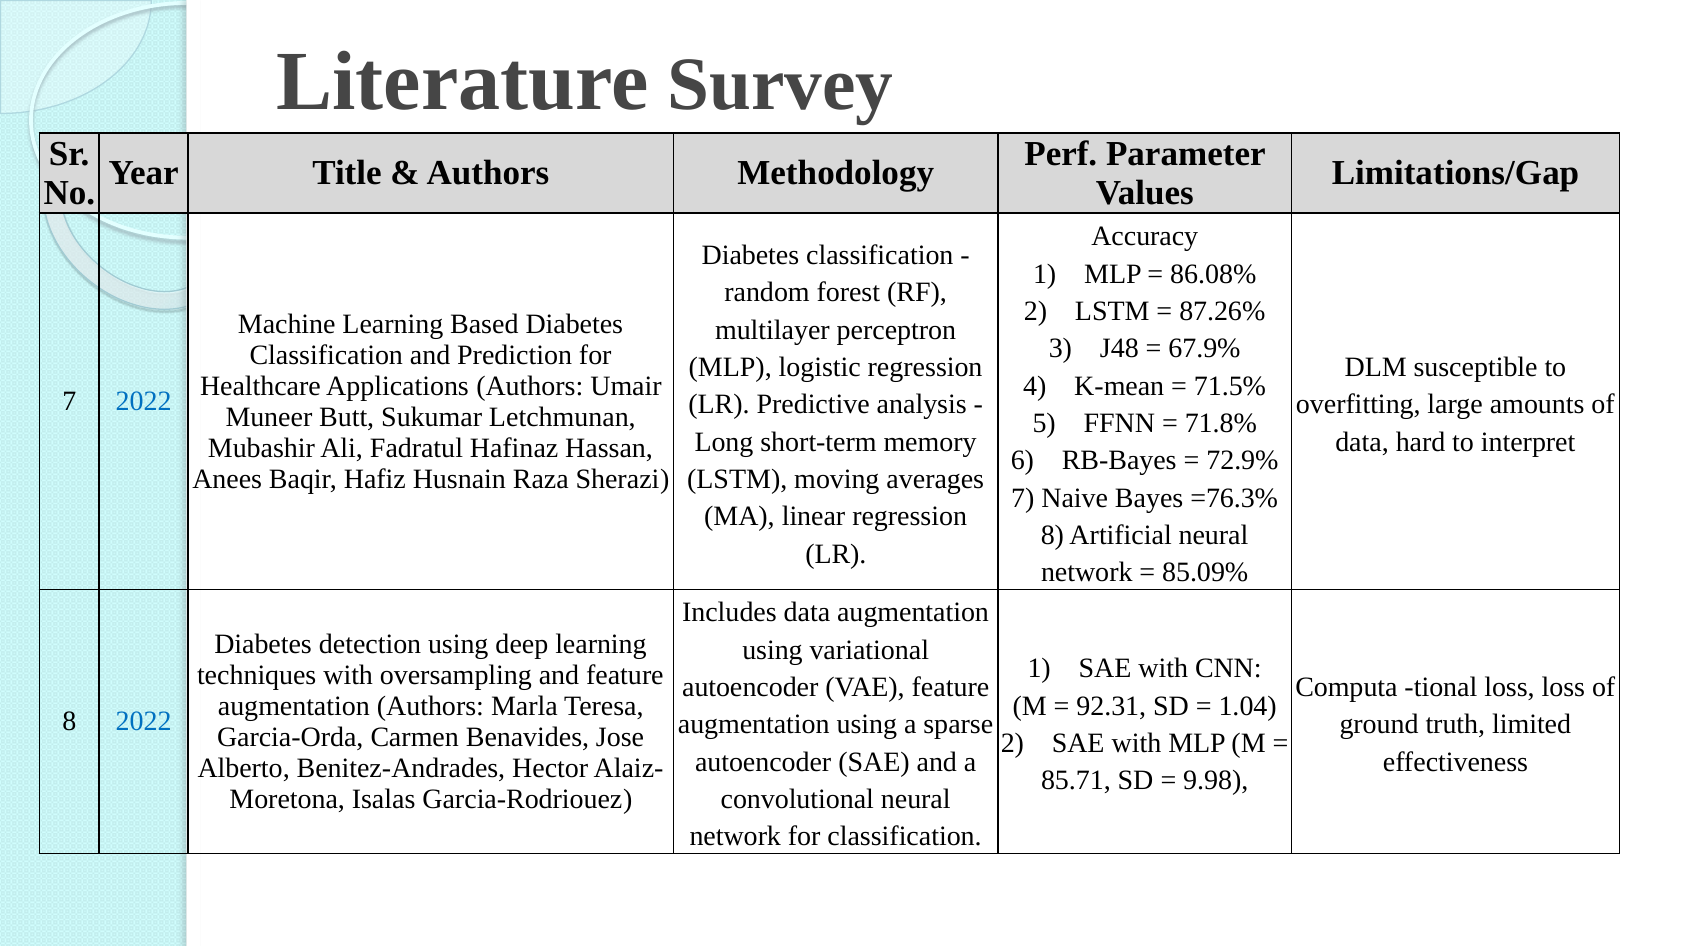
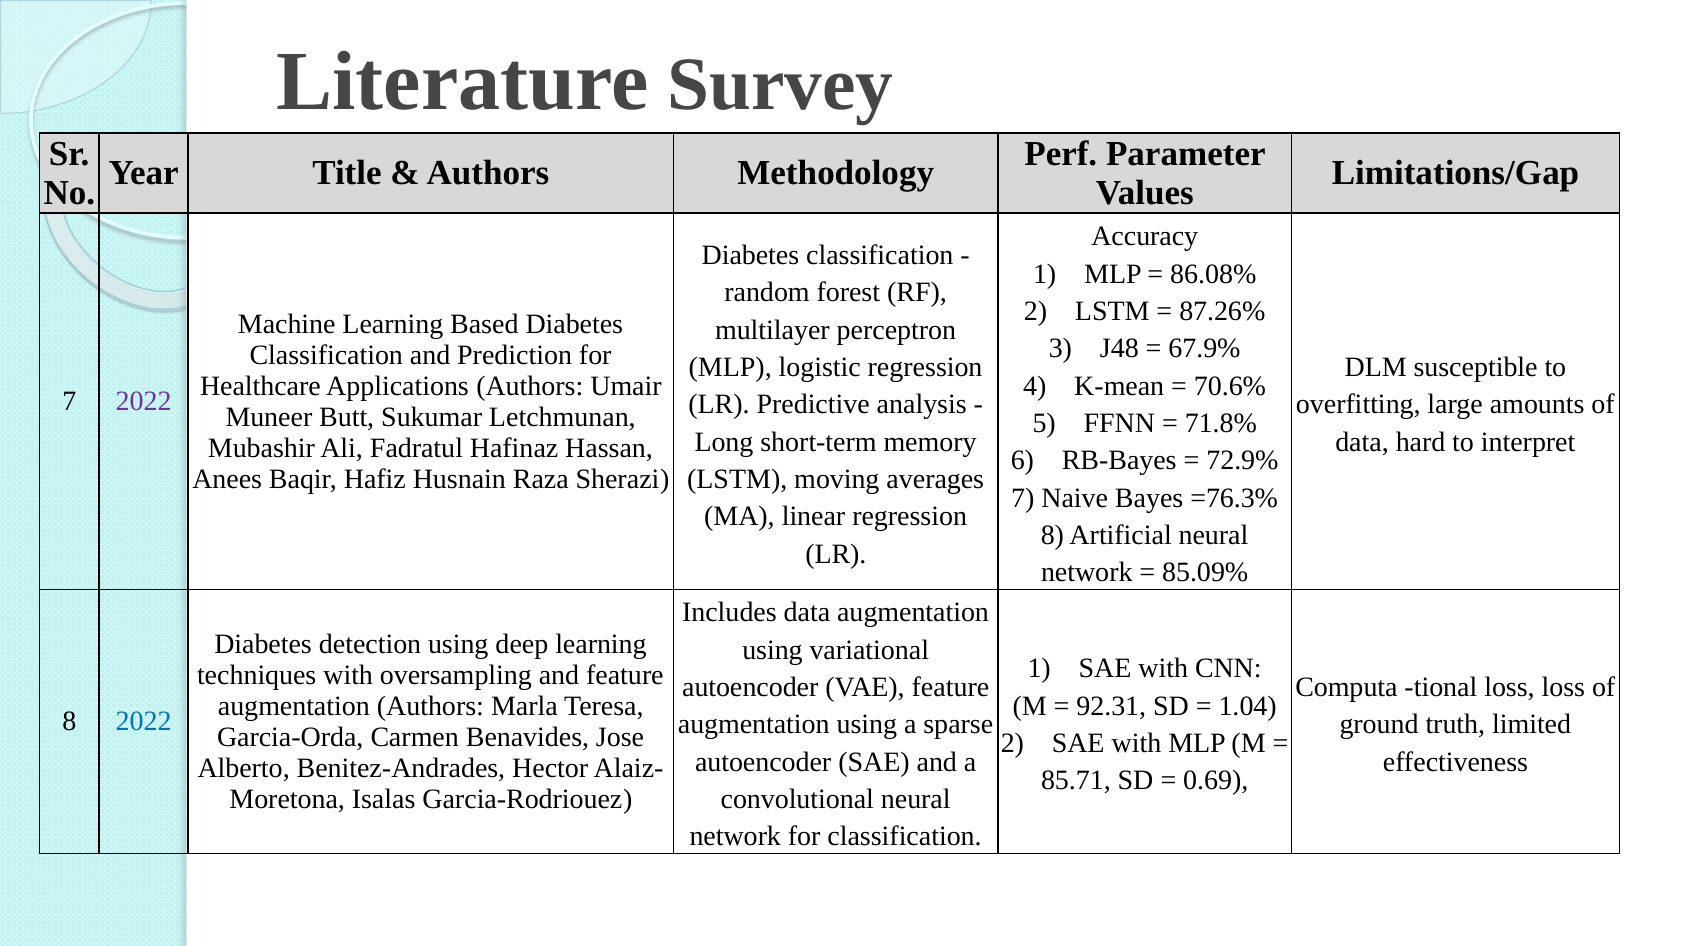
71.5%: 71.5% -> 70.6% (1230, 386)
2022 colour: blue -> purple (144, 401)
9.98: 9.98 -> 0.69 (1216, 781)
